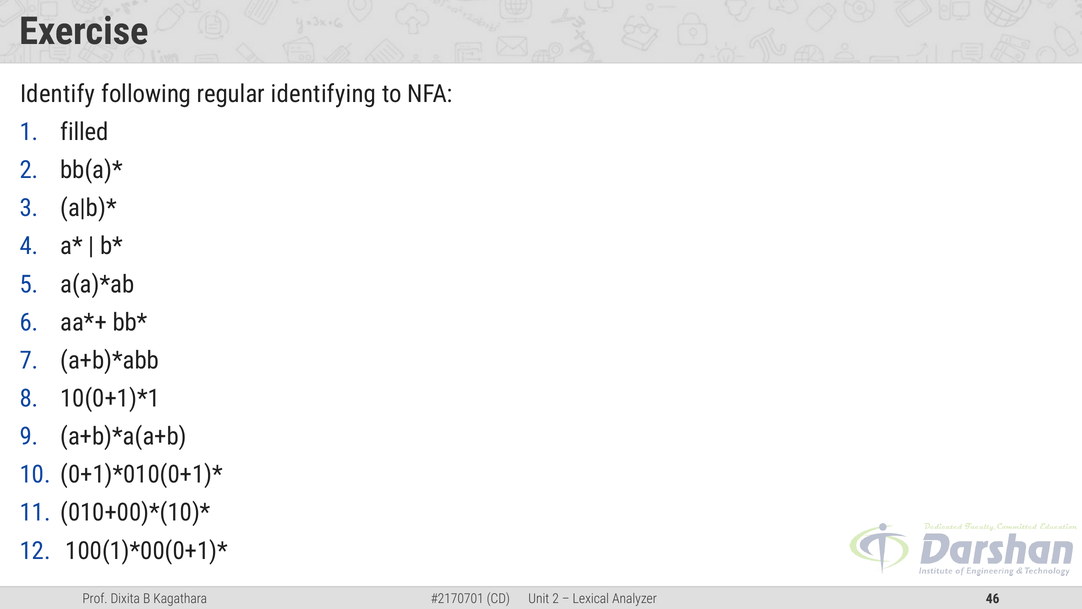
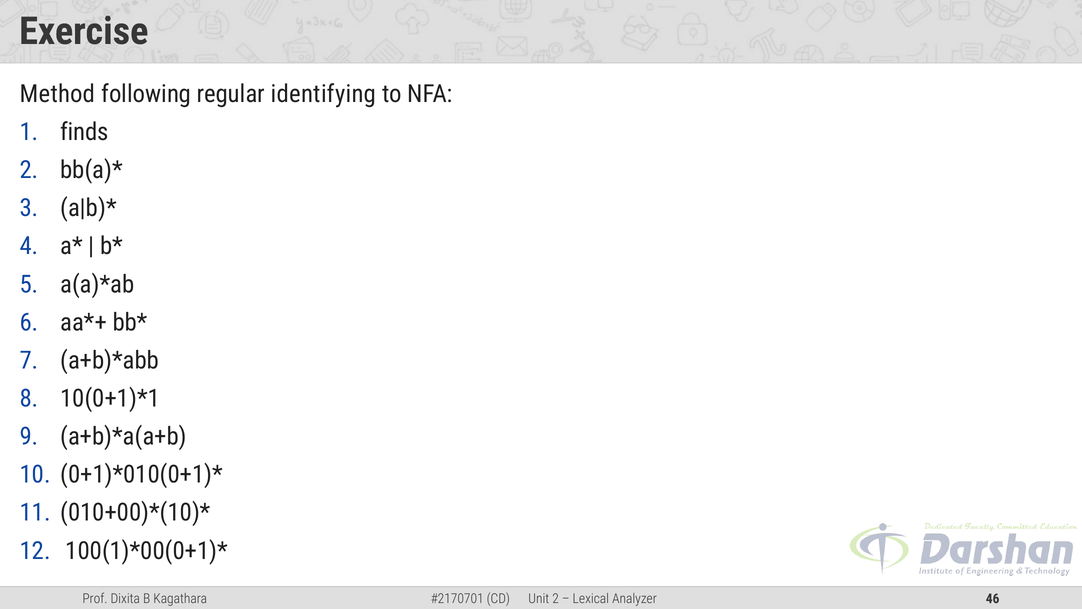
Identify: Identify -> Method (58, 94)
filled: filled -> finds (84, 132)
